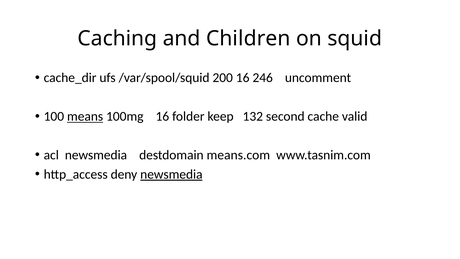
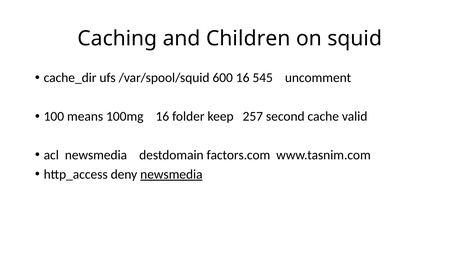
200: 200 -> 600 (223, 78)
246: 246 -> 545 (263, 78)
means underline: present -> none (85, 116)
132: 132 -> 257 (253, 116)
means.com: means.com -> factors.com (238, 155)
